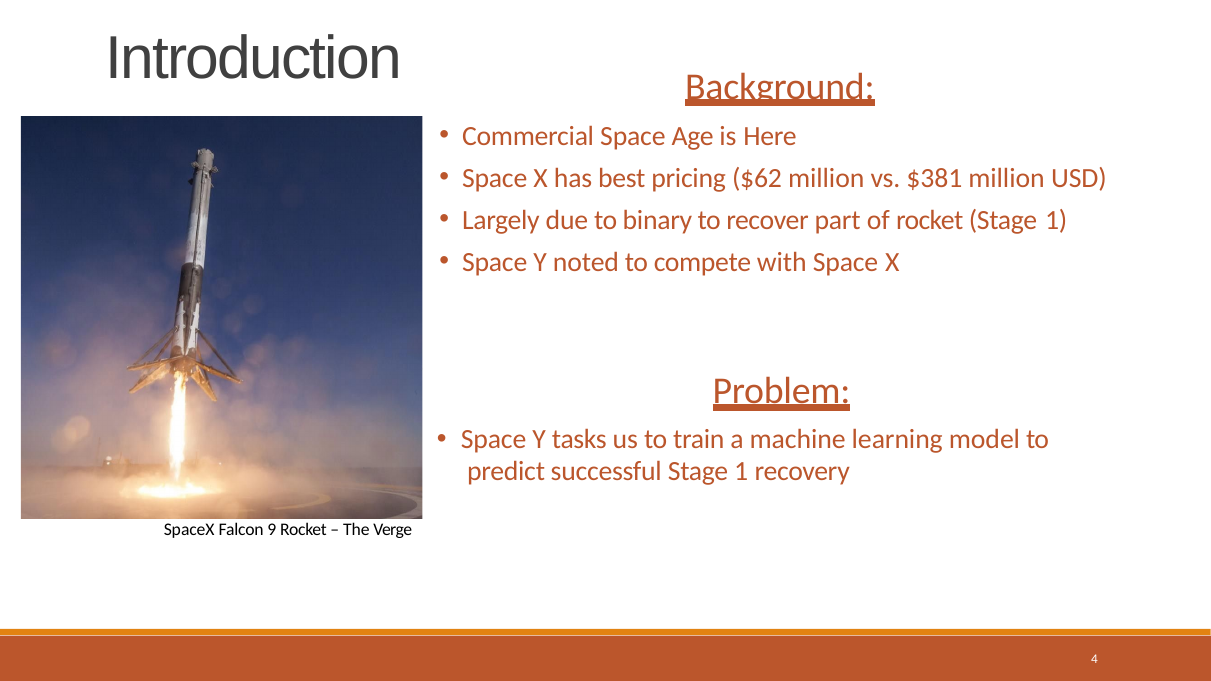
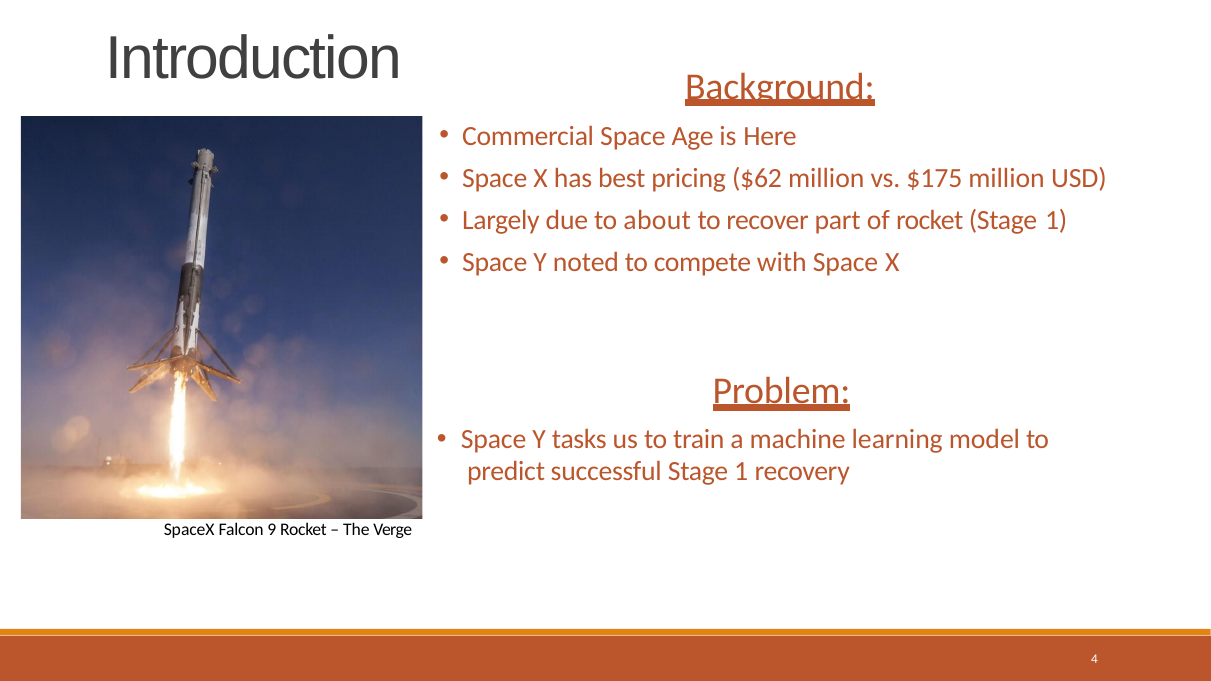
$381: $381 -> $175 (934, 178)
binary: binary -> about (657, 220)
